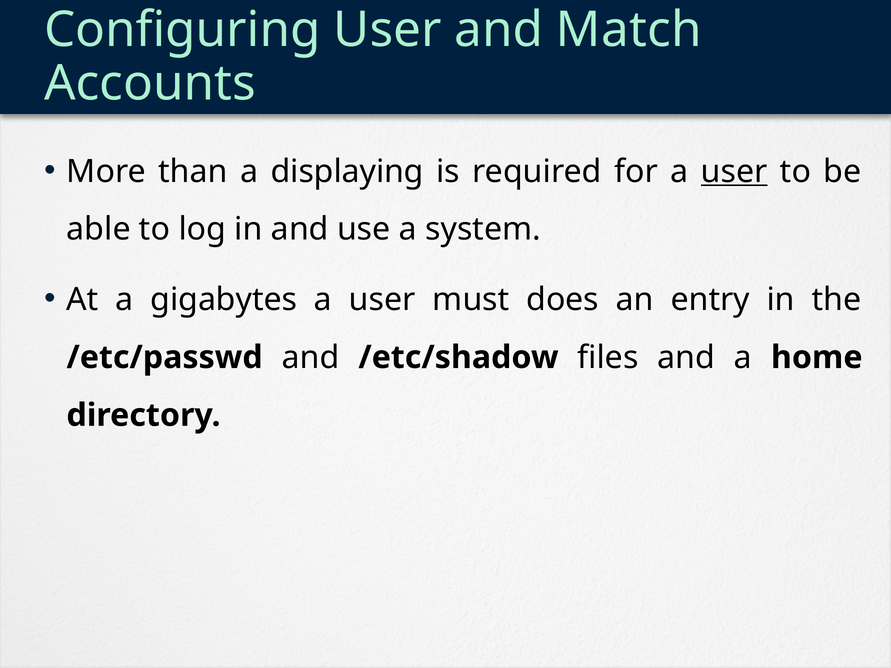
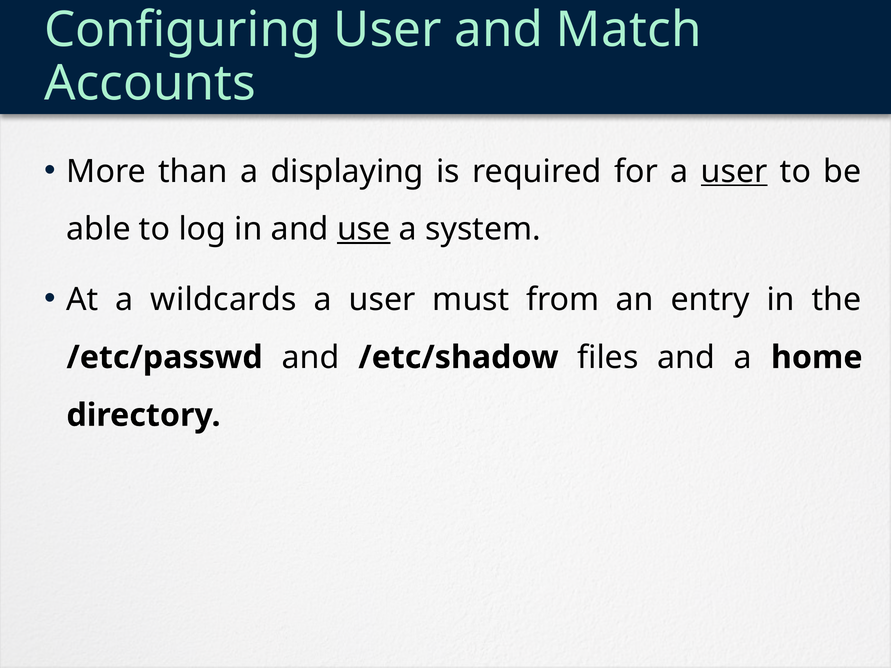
use underline: none -> present (364, 229)
gigabytes: gigabytes -> wildcards (224, 300)
does: does -> from (563, 300)
